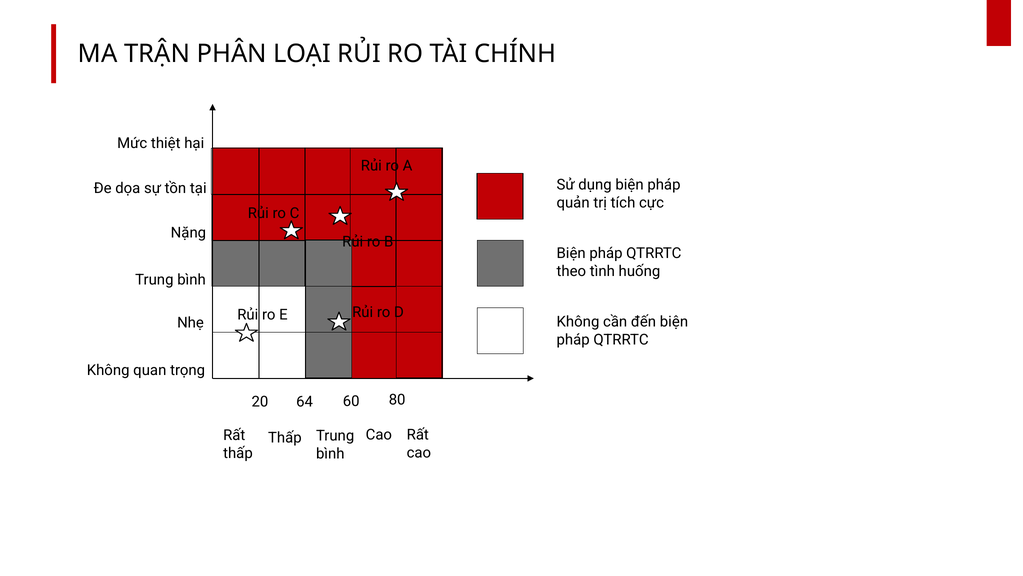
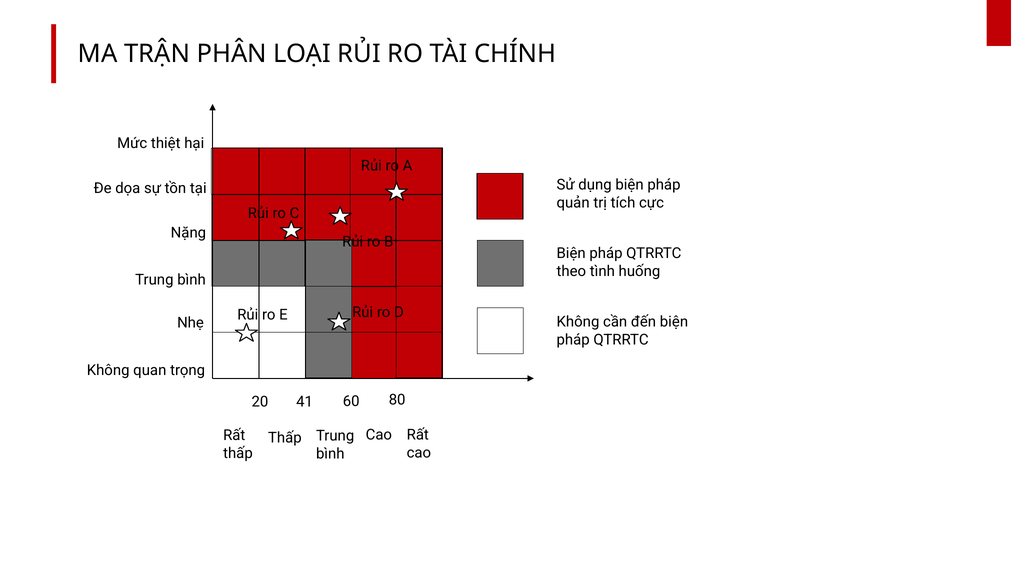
64: 64 -> 41 (305, 401)
